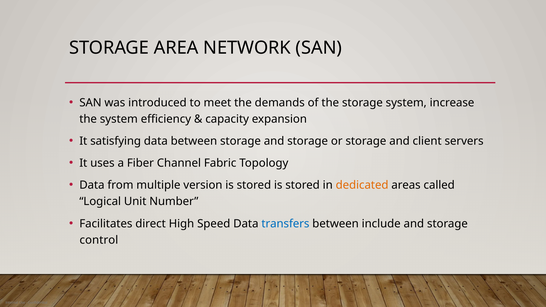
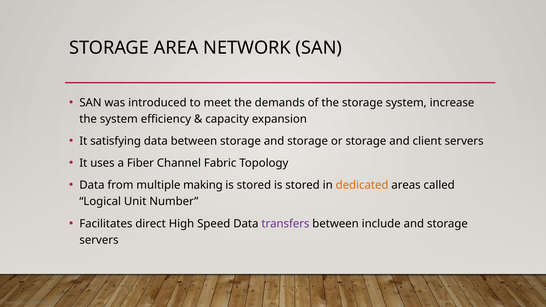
version: version -> making (203, 185)
transfers colour: blue -> purple (285, 224)
control: control -> servers (99, 240)
